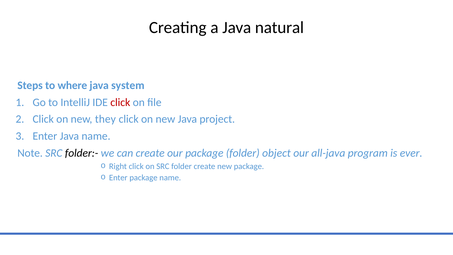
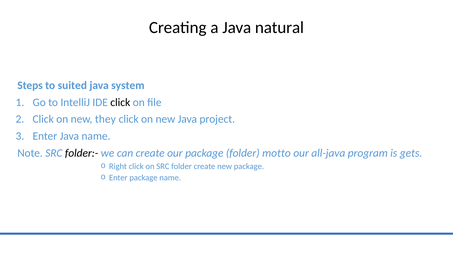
where: where -> suited (72, 85)
click colour: red -> black (120, 102)
object: object -> motto (276, 153)
ever: ever -> gets (411, 153)
